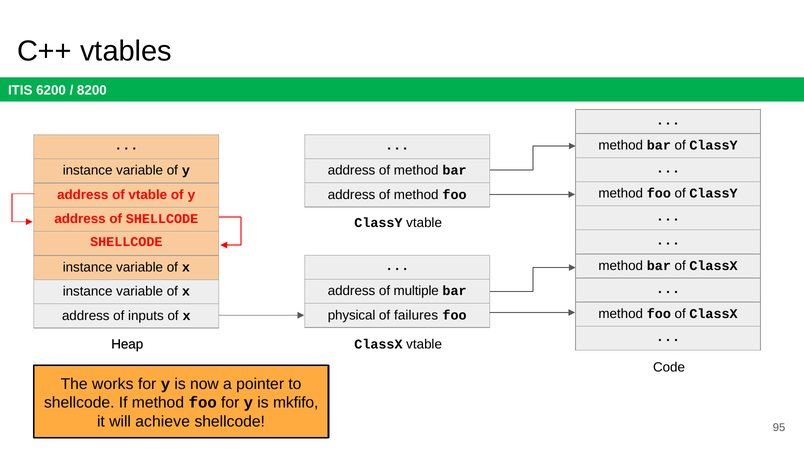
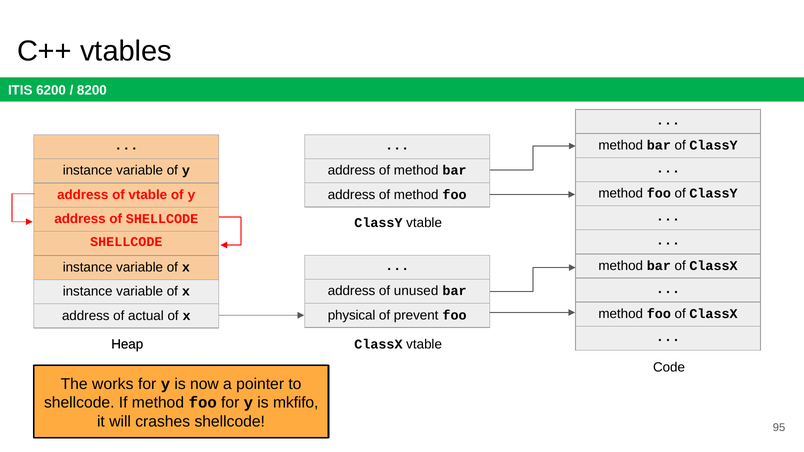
multiple: multiple -> unused (416, 291)
failures: failures -> prevent (416, 315)
inputs: inputs -> actual (146, 316)
achieve: achieve -> crashes (163, 422)
